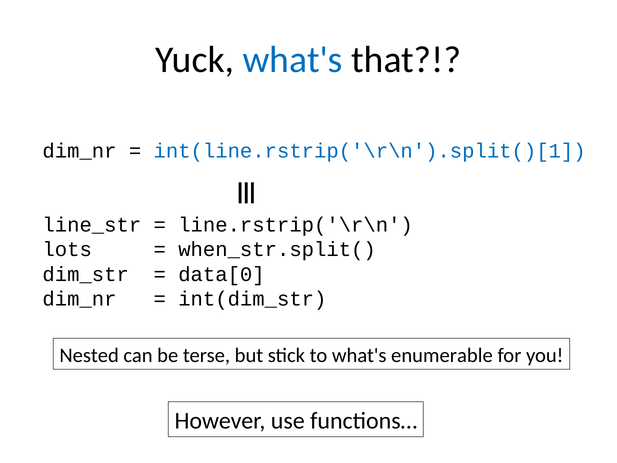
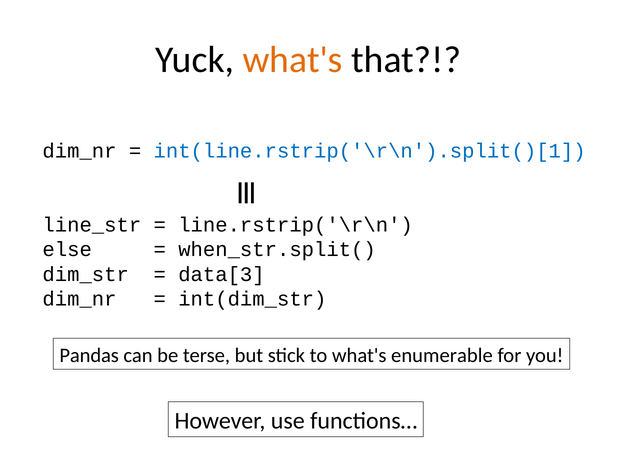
what's colour: blue -> orange (293, 60)
lots: lots -> else (67, 250)
data[0: data[0 -> data[3 (221, 274)
Nested: Nested -> Pandas (89, 355)
